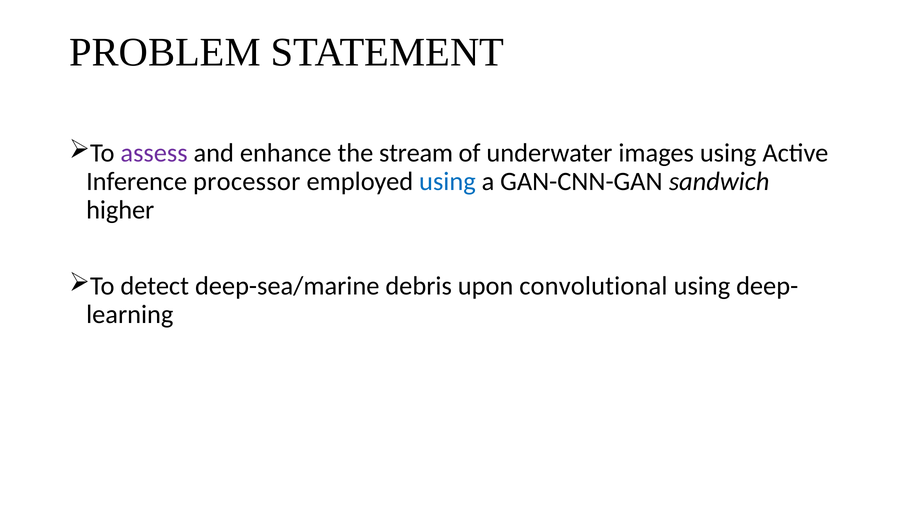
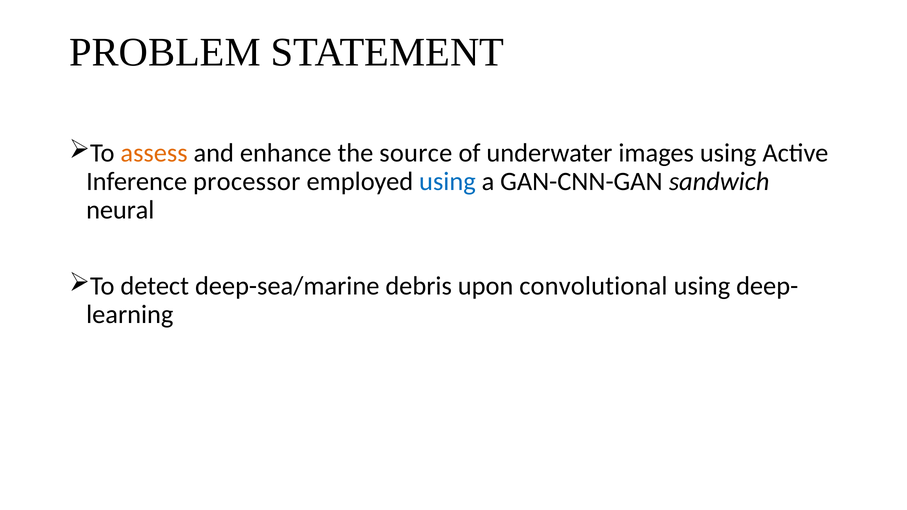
assess colour: purple -> orange (154, 153)
stream: stream -> source (416, 153)
higher: higher -> neural (120, 210)
